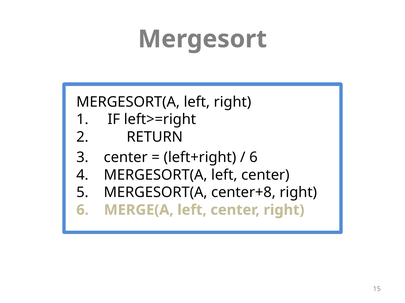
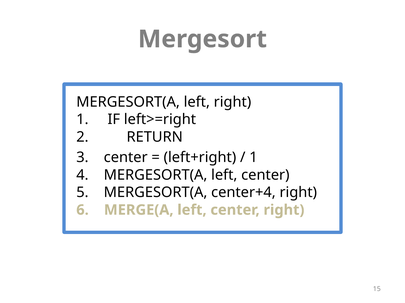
6: 6 -> 1 (253, 158)
center+8: center+8 -> center+4 (243, 193)
